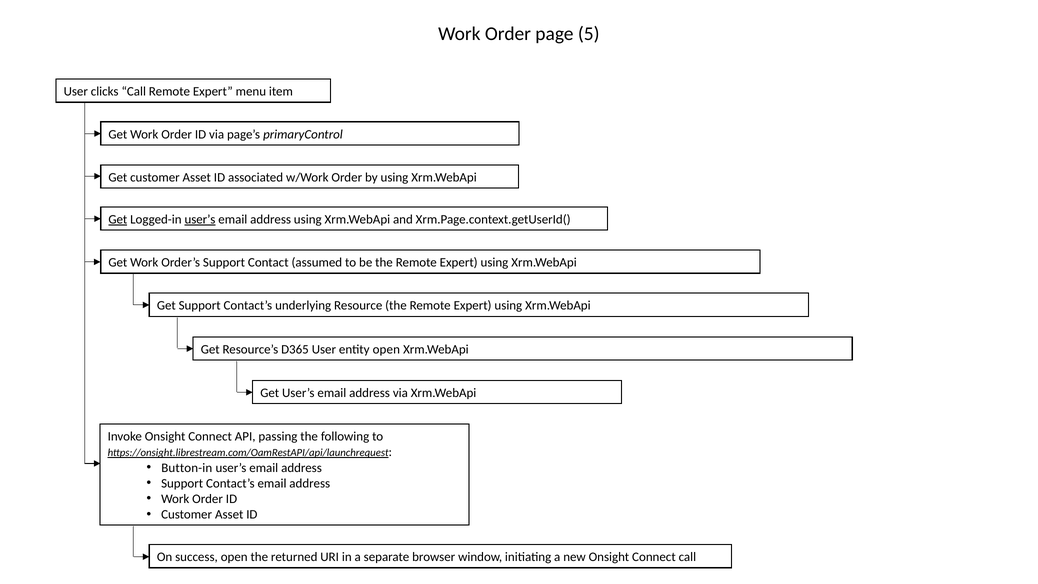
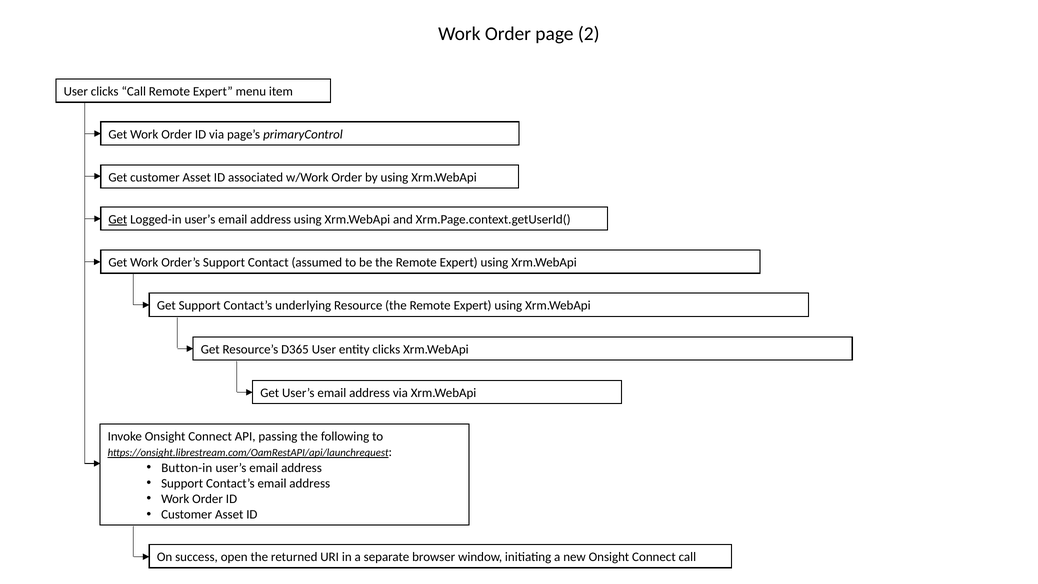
5: 5 -> 2 (589, 34)
user’s underline: present -> none (200, 219)
entity open: open -> clicks (386, 349)
